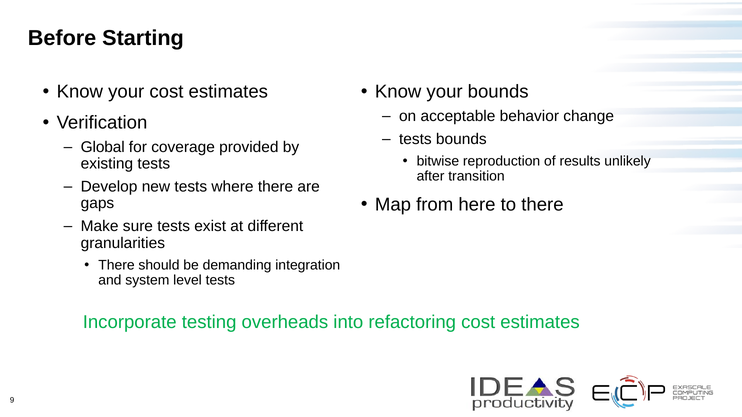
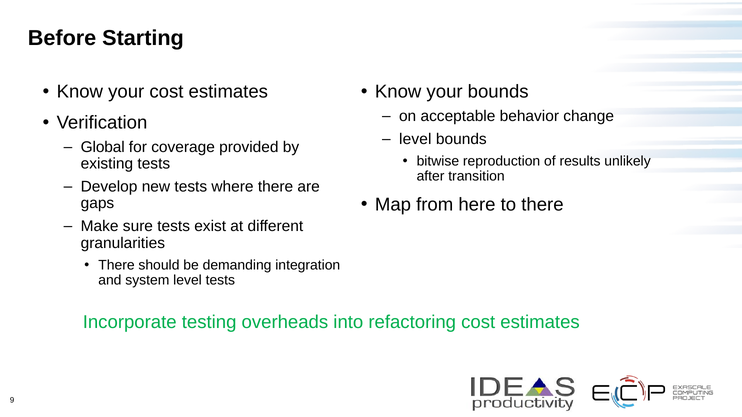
tests: tests -> level (415, 139)
